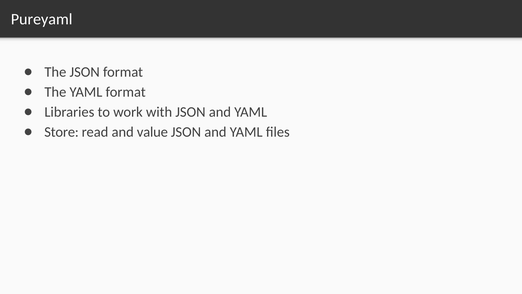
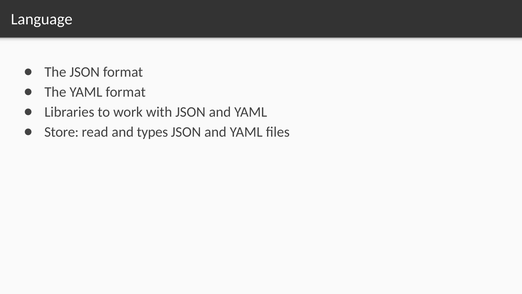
Pureyaml: Pureyaml -> Language (42, 19)
value: value -> types (152, 132)
